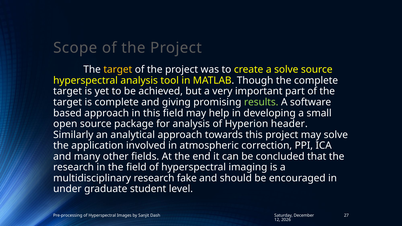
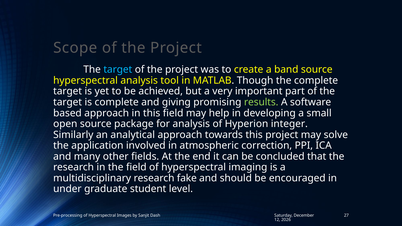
target colour: yellow -> light blue (118, 70)
a solve: solve -> band (286, 70)
header: header -> integer (289, 124)
